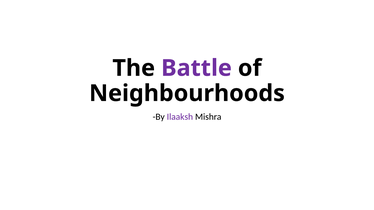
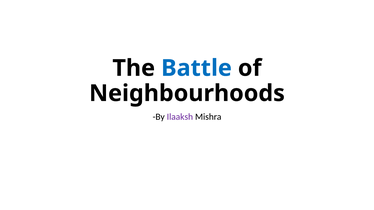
Battle colour: purple -> blue (196, 68)
